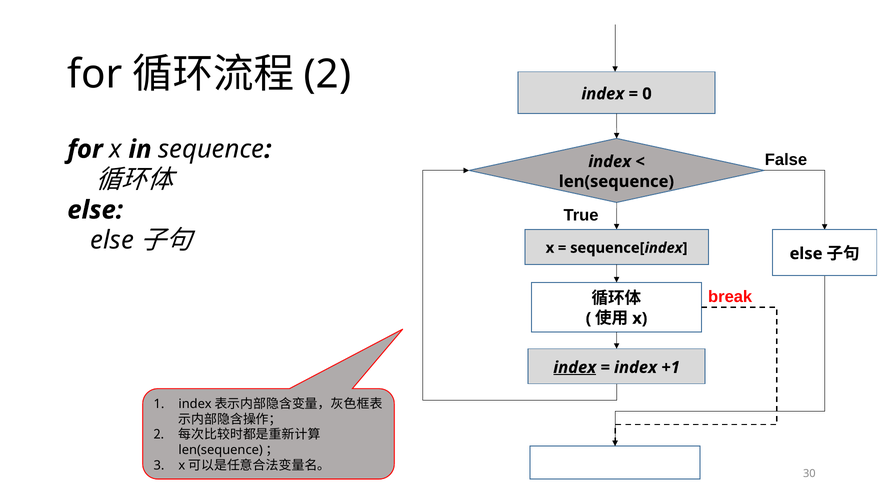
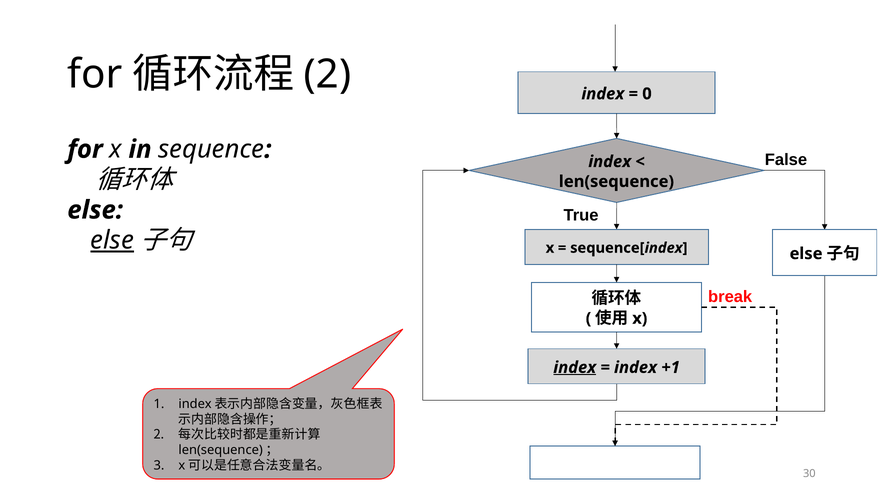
else underline: none -> present (112, 240)
